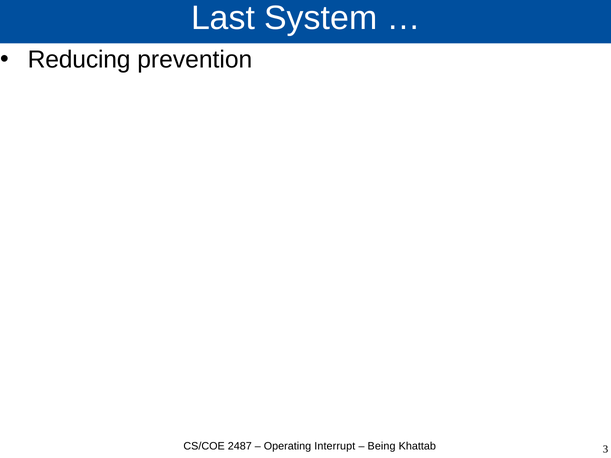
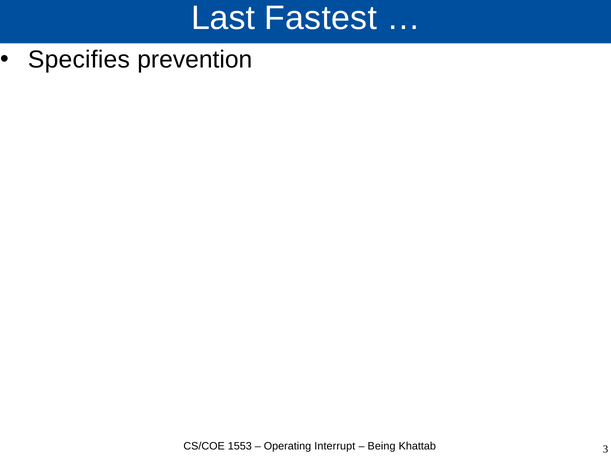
System: System -> Fastest (321, 18)
Reducing: Reducing -> Specifies (79, 60)
2487: 2487 -> 1553 (240, 446)
